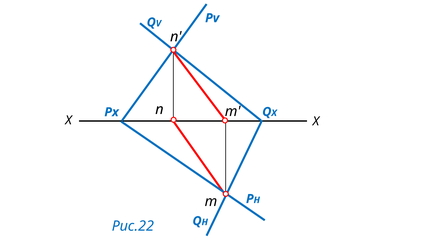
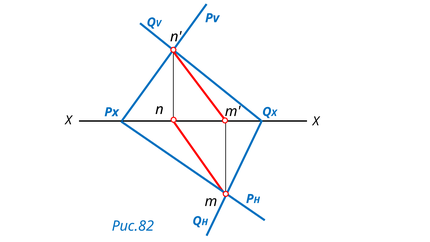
Рис.22: Рис.22 -> Рис.82 (133, 226)
